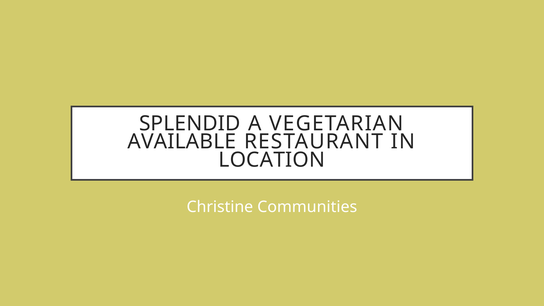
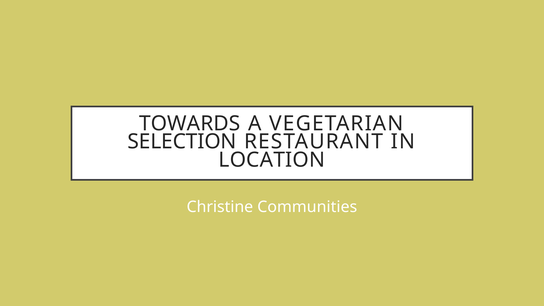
SPLENDID: SPLENDID -> TOWARDS (190, 124)
AVAILABLE: AVAILABLE -> SELECTION (182, 142)
